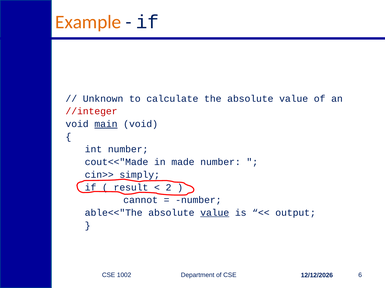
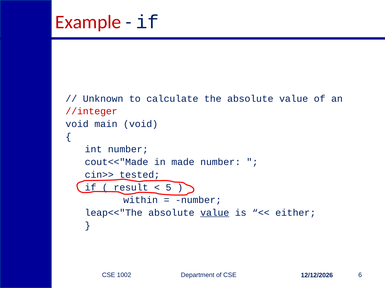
Example colour: orange -> red (88, 22)
main underline: present -> none (106, 124)
simply: simply -> tested (140, 175)
2: 2 -> 5 (169, 188)
cannot: cannot -> within (141, 201)
able<<"The: able<<"The -> leap<<"The (114, 213)
output: output -> either (296, 213)
